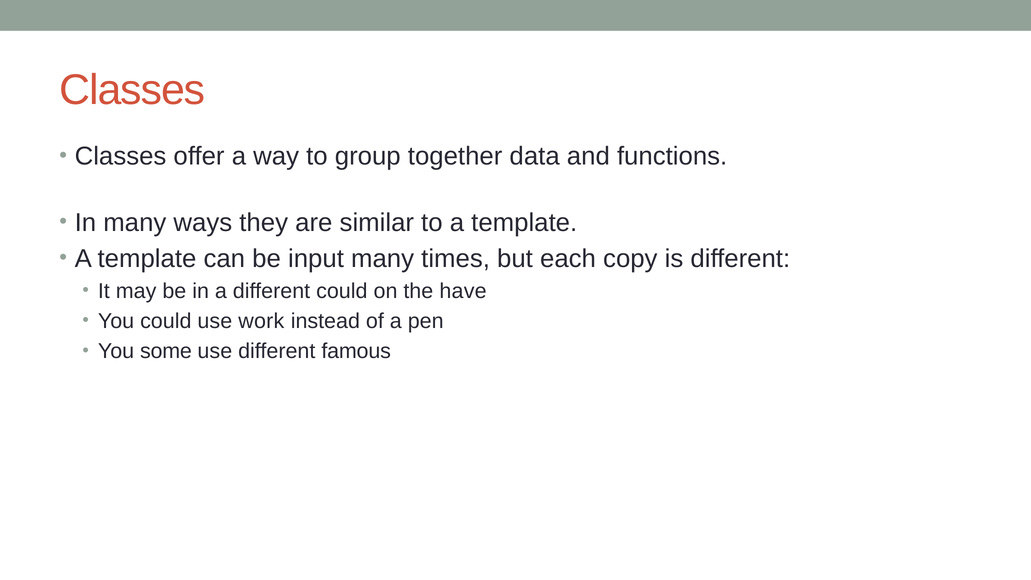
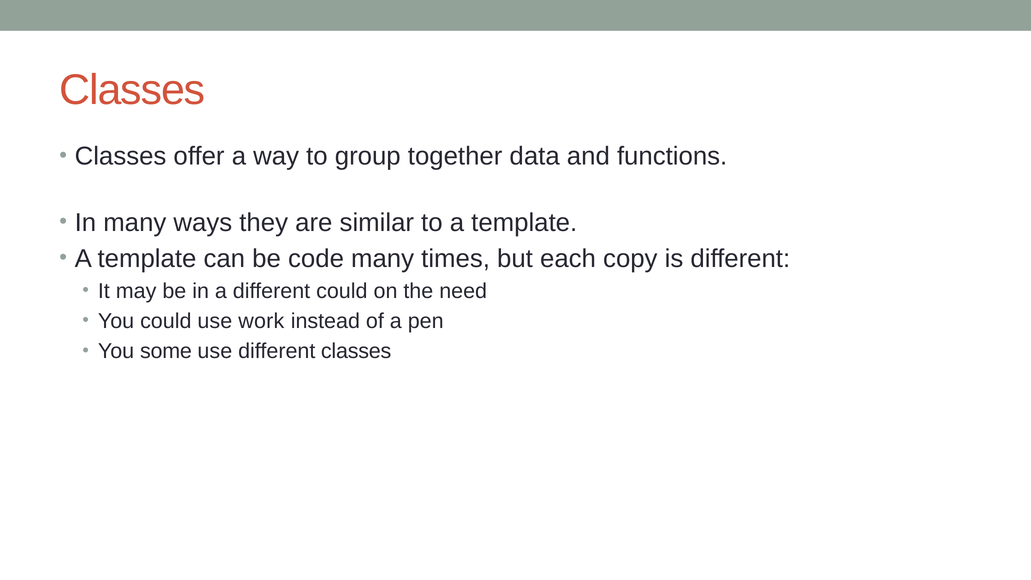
input: input -> code (316, 259)
have: have -> need (463, 291)
different famous: famous -> classes (356, 351)
